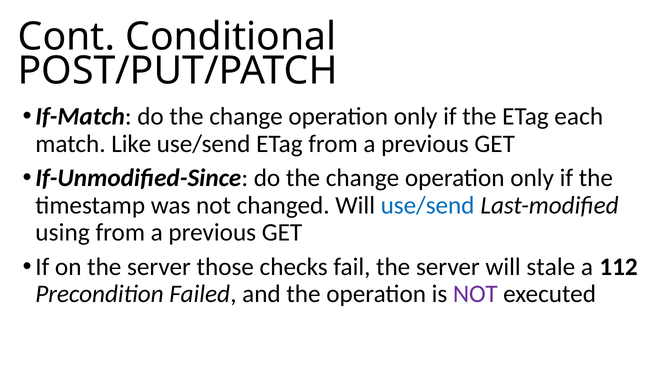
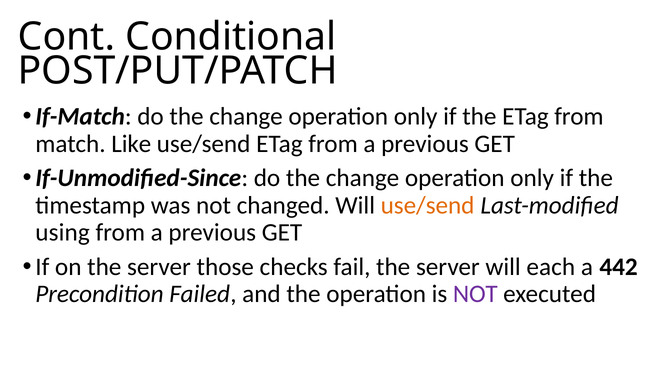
the ETag each: each -> from (579, 117)
use/send colour: blue -> orange (428, 205)
stale: stale -> each (551, 267)
112: 112 -> 442 (619, 267)
